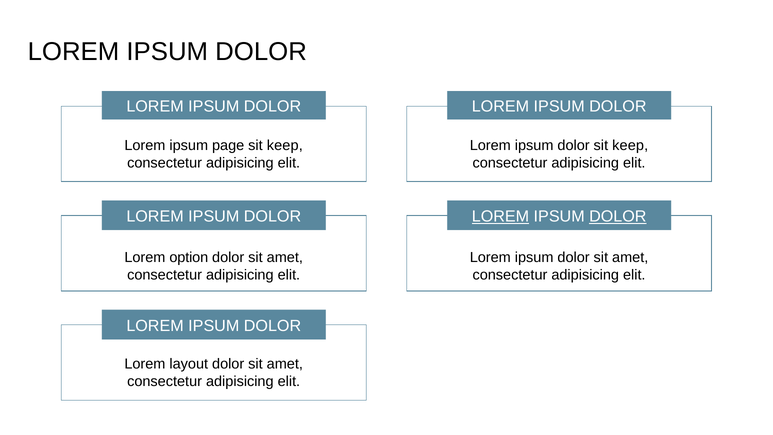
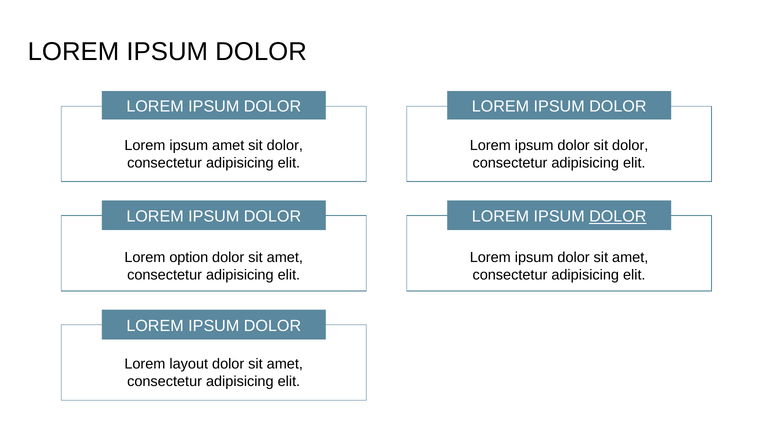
ipsum page: page -> amet (228, 145)
keep: keep -> dolor (285, 145)
dolor sit keep: keep -> dolor (630, 145)
LOREM underline: present -> none (500, 216)
